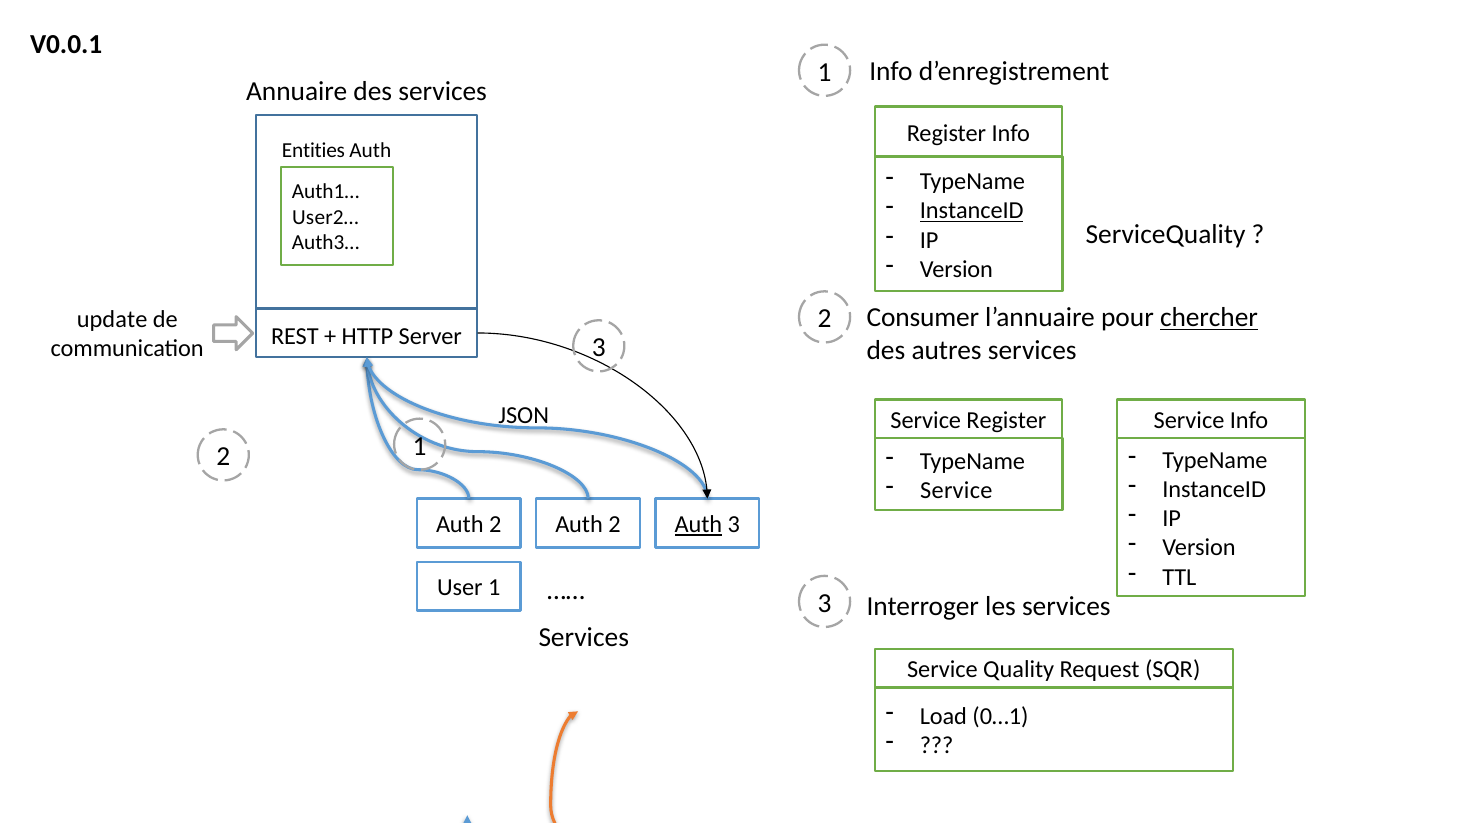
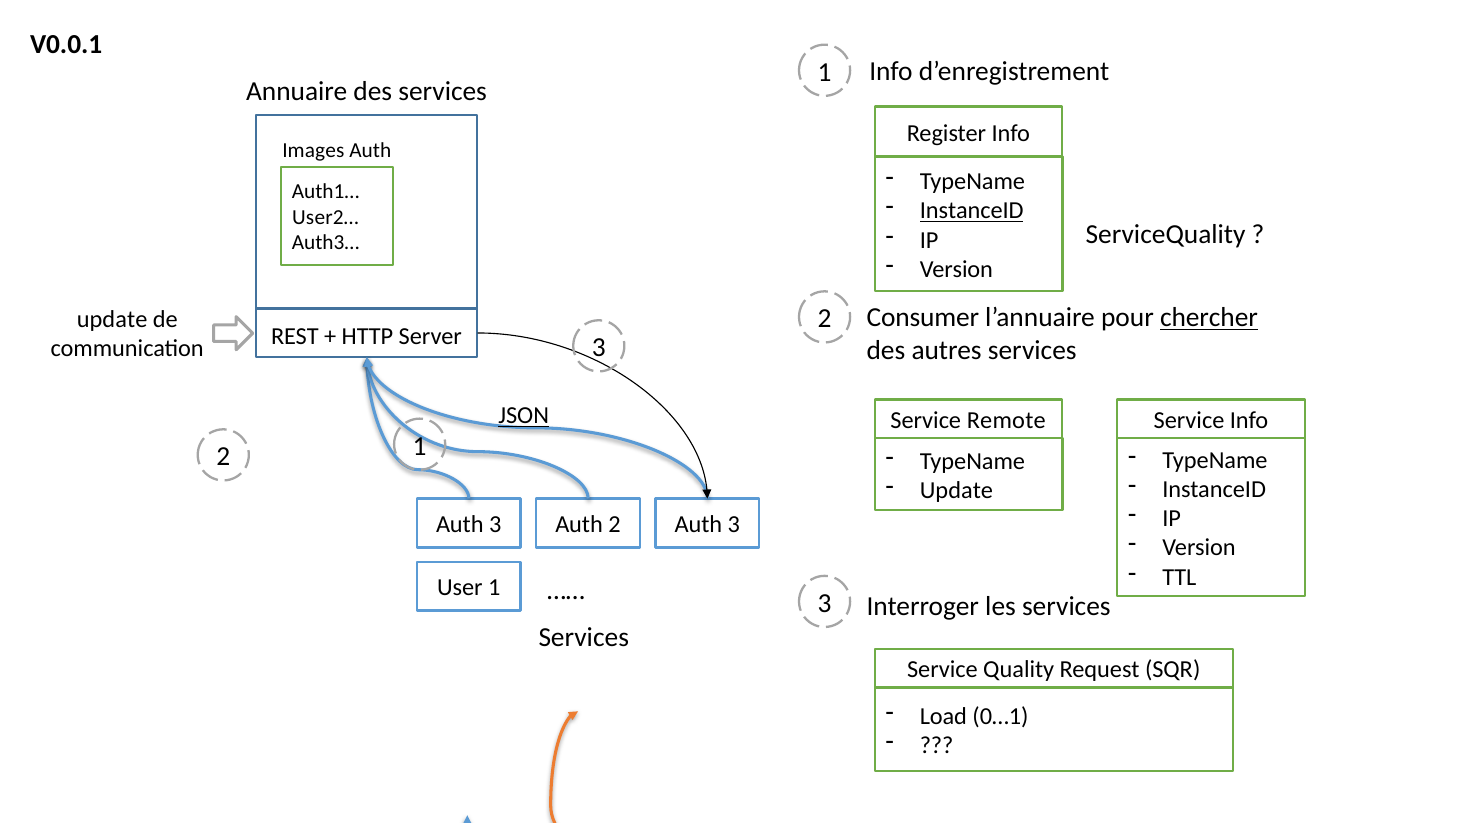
Entities: Entities -> Images (313, 150)
JSON underline: none -> present (524, 415)
Service Register: Register -> Remote (1006, 420)
Service: Service -> Update (956, 490)
2: 2 -> 3 (495, 524)
Auth underline: present -> none (698, 524)
